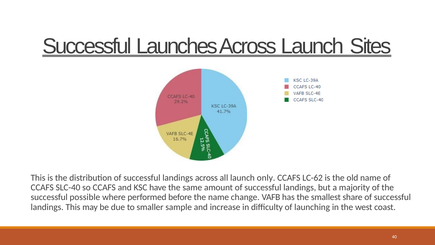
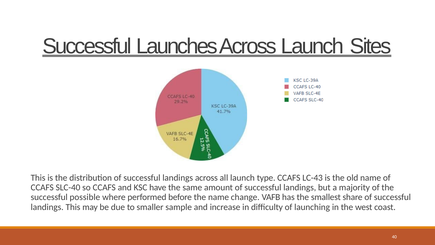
only: only -> type (266, 177)
LC-62: LC-62 -> LC-43 (313, 177)
